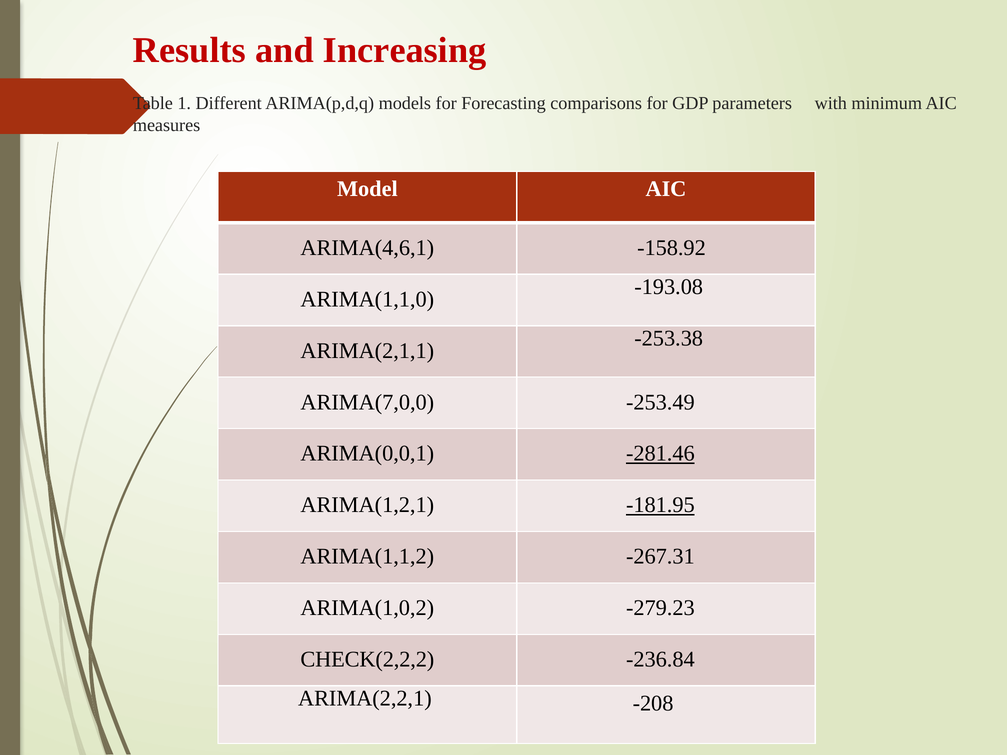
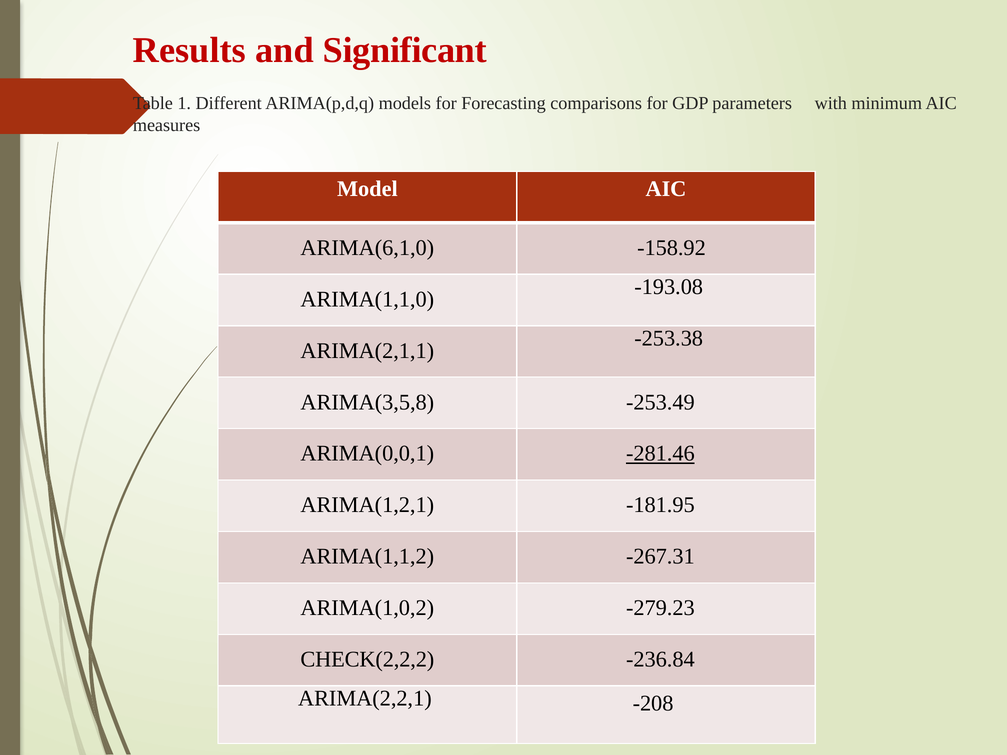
Increasing: Increasing -> Significant (405, 50)
ARIMA(4,6,1: ARIMA(4,6,1 -> ARIMA(6,1,0 (367, 248)
ARIMA(7,0,0: ARIMA(7,0,0 -> ARIMA(3,5,8 (367, 402)
-181.95 underline: present -> none (660, 505)
